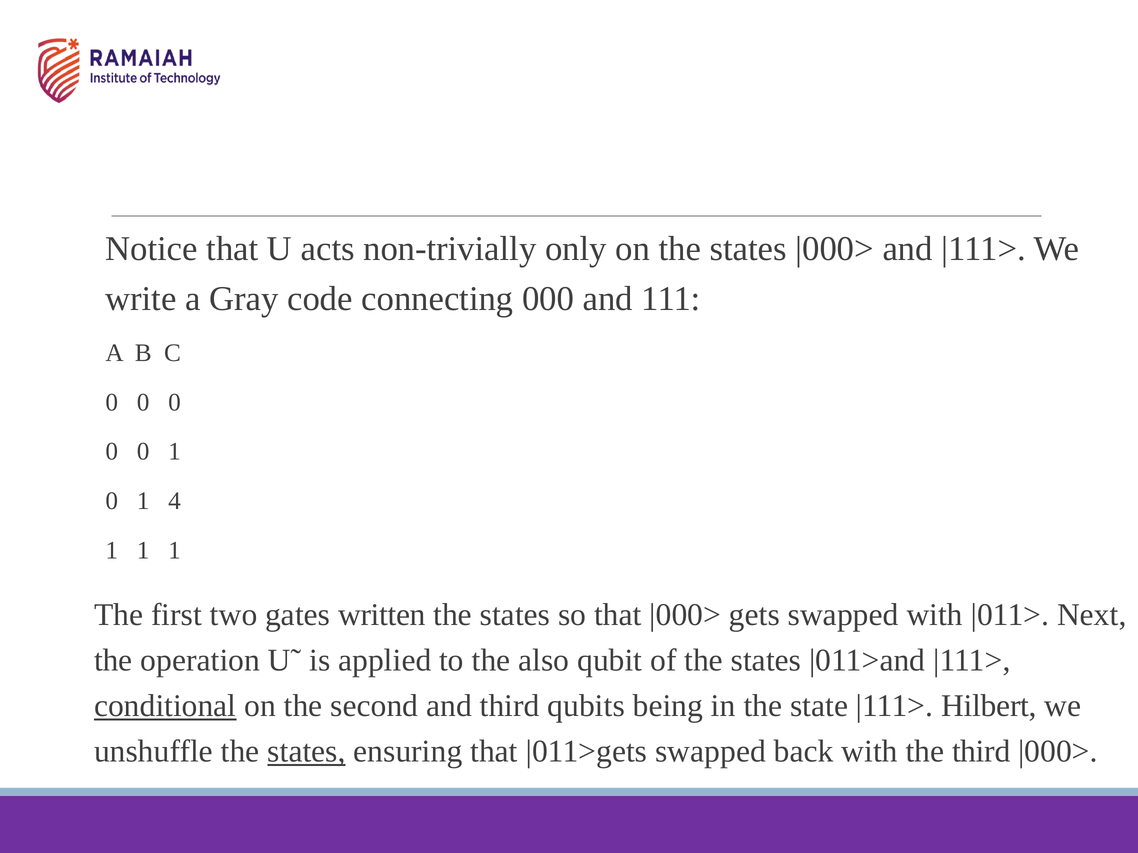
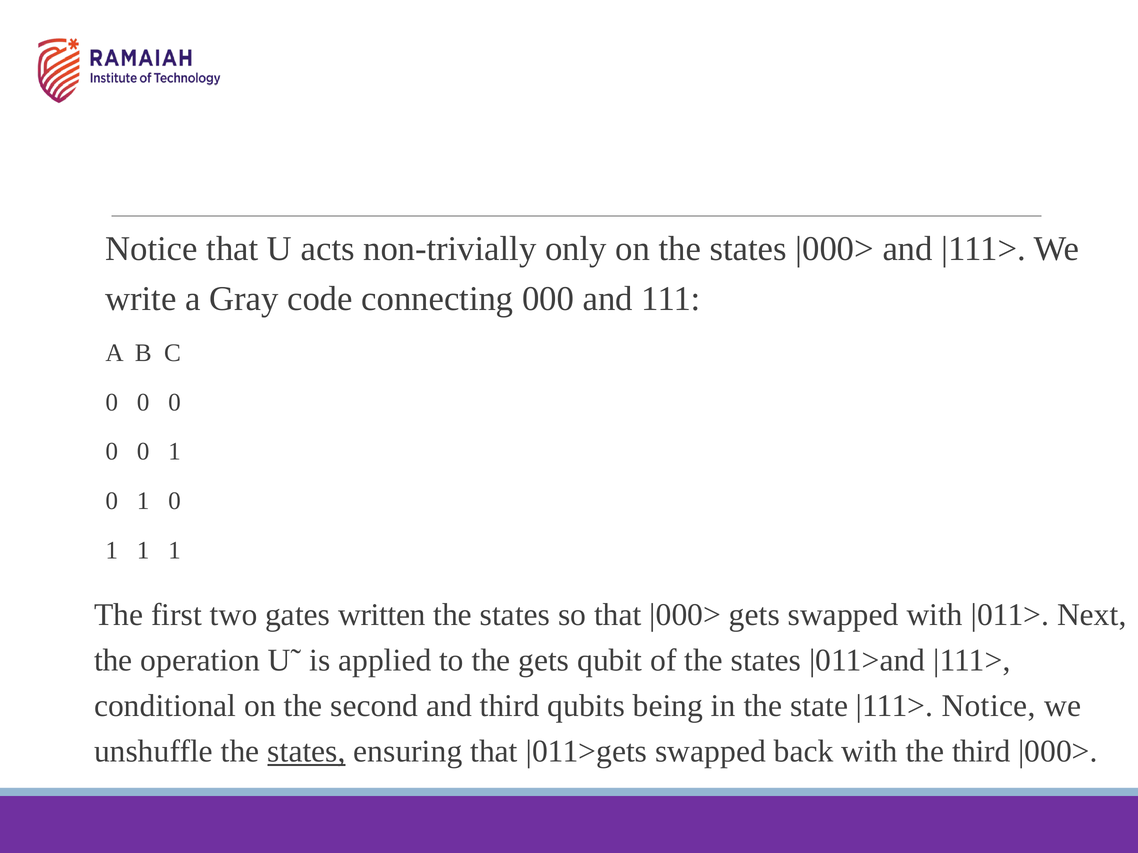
4: 4 -> 0 (175, 501)
the also: also -> gets (544, 661)
conditional underline: present -> none (165, 706)
Hilbert: Hilbert -> Notice (989, 706)
